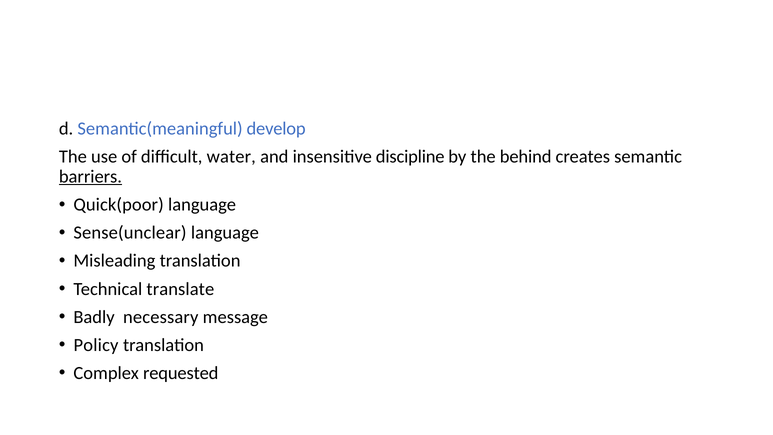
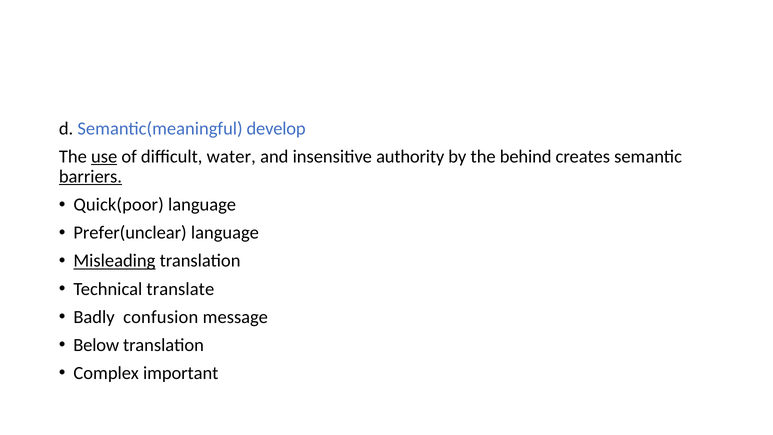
use underline: none -> present (104, 157)
discipline: discipline -> authority (410, 157)
Sense(unclear: Sense(unclear -> Prefer(unclear (130, 233)
Misleading underline: none -> present (114, 261)
necessary: necessary -> confusion (161, 317)
Policy: Policy -> Below (96, 345)
requested: requested -> important (181, 373)
